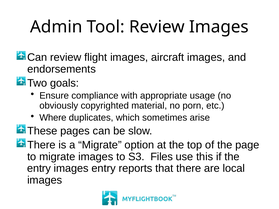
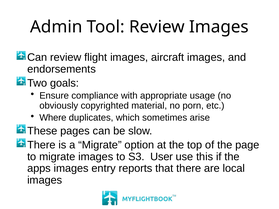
Files: Files -> User (162, 157)
entry: entry -> apps (39, 169)
